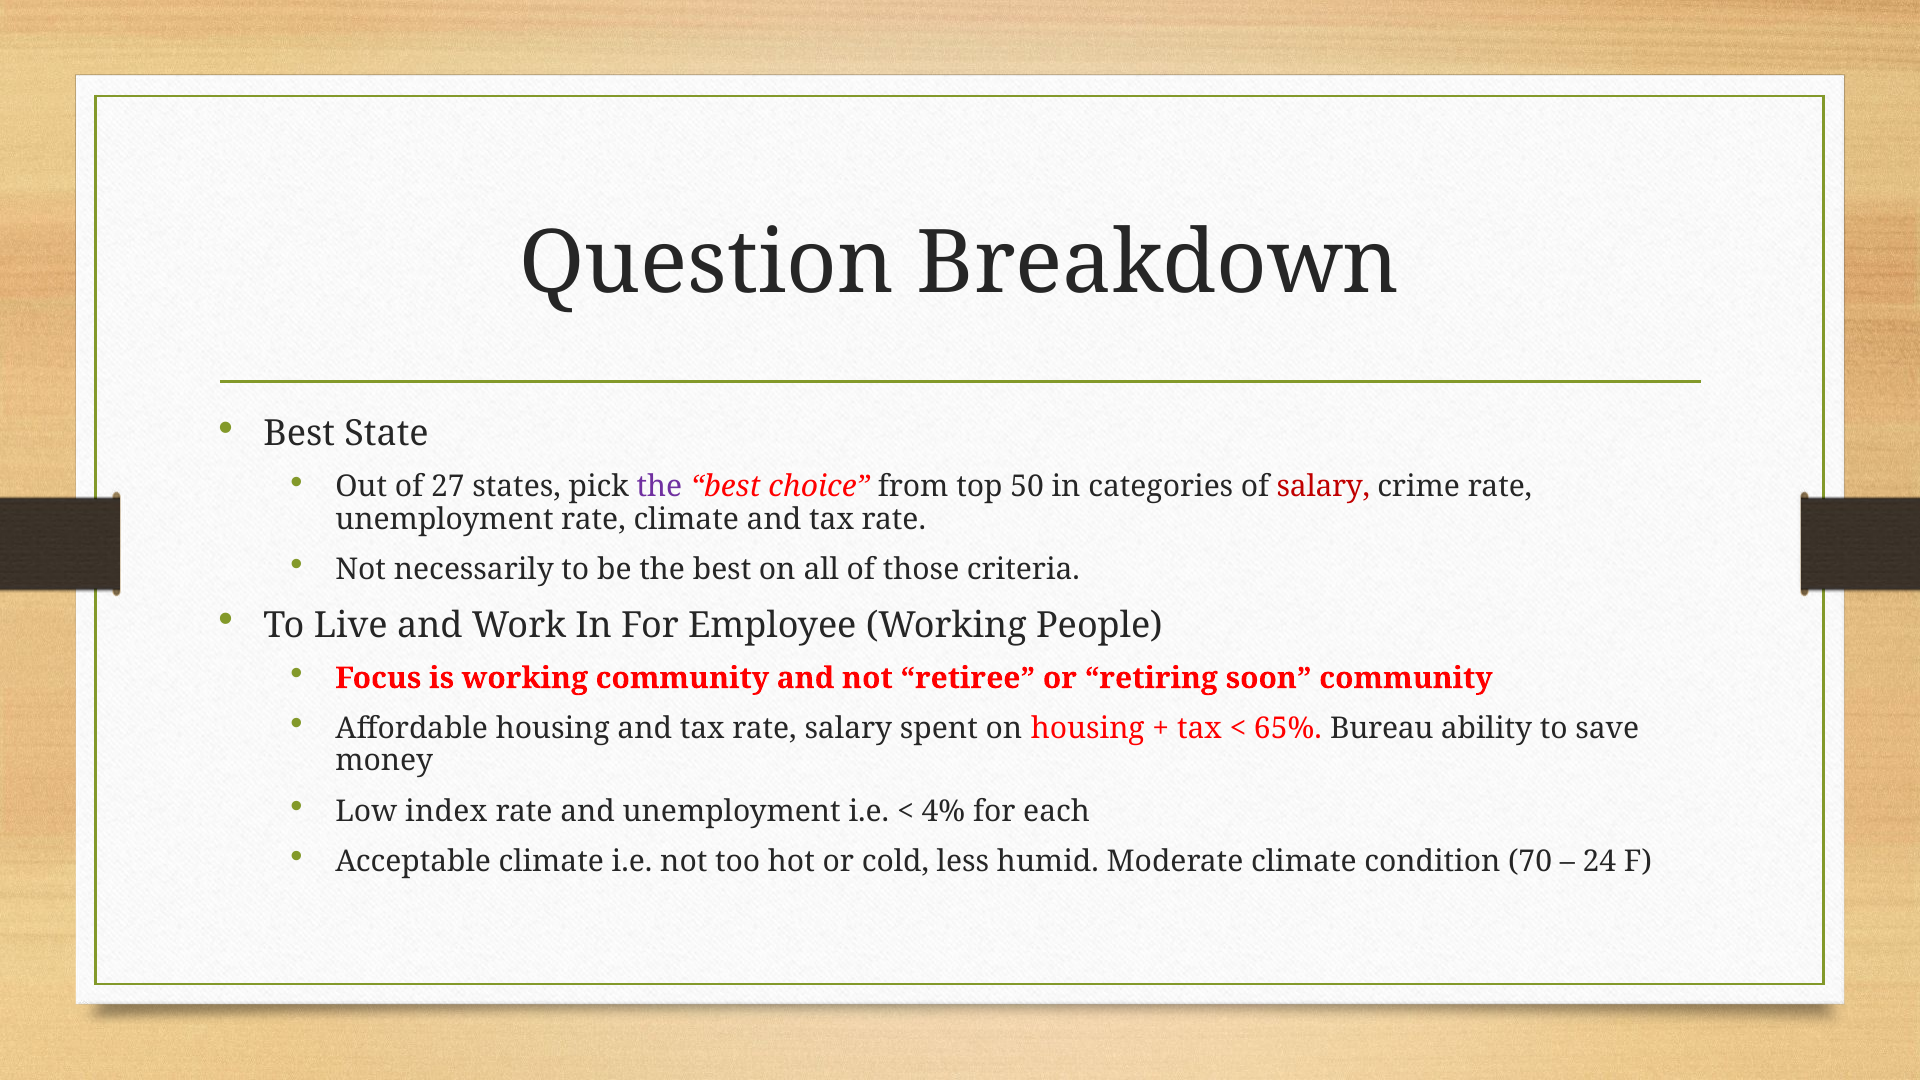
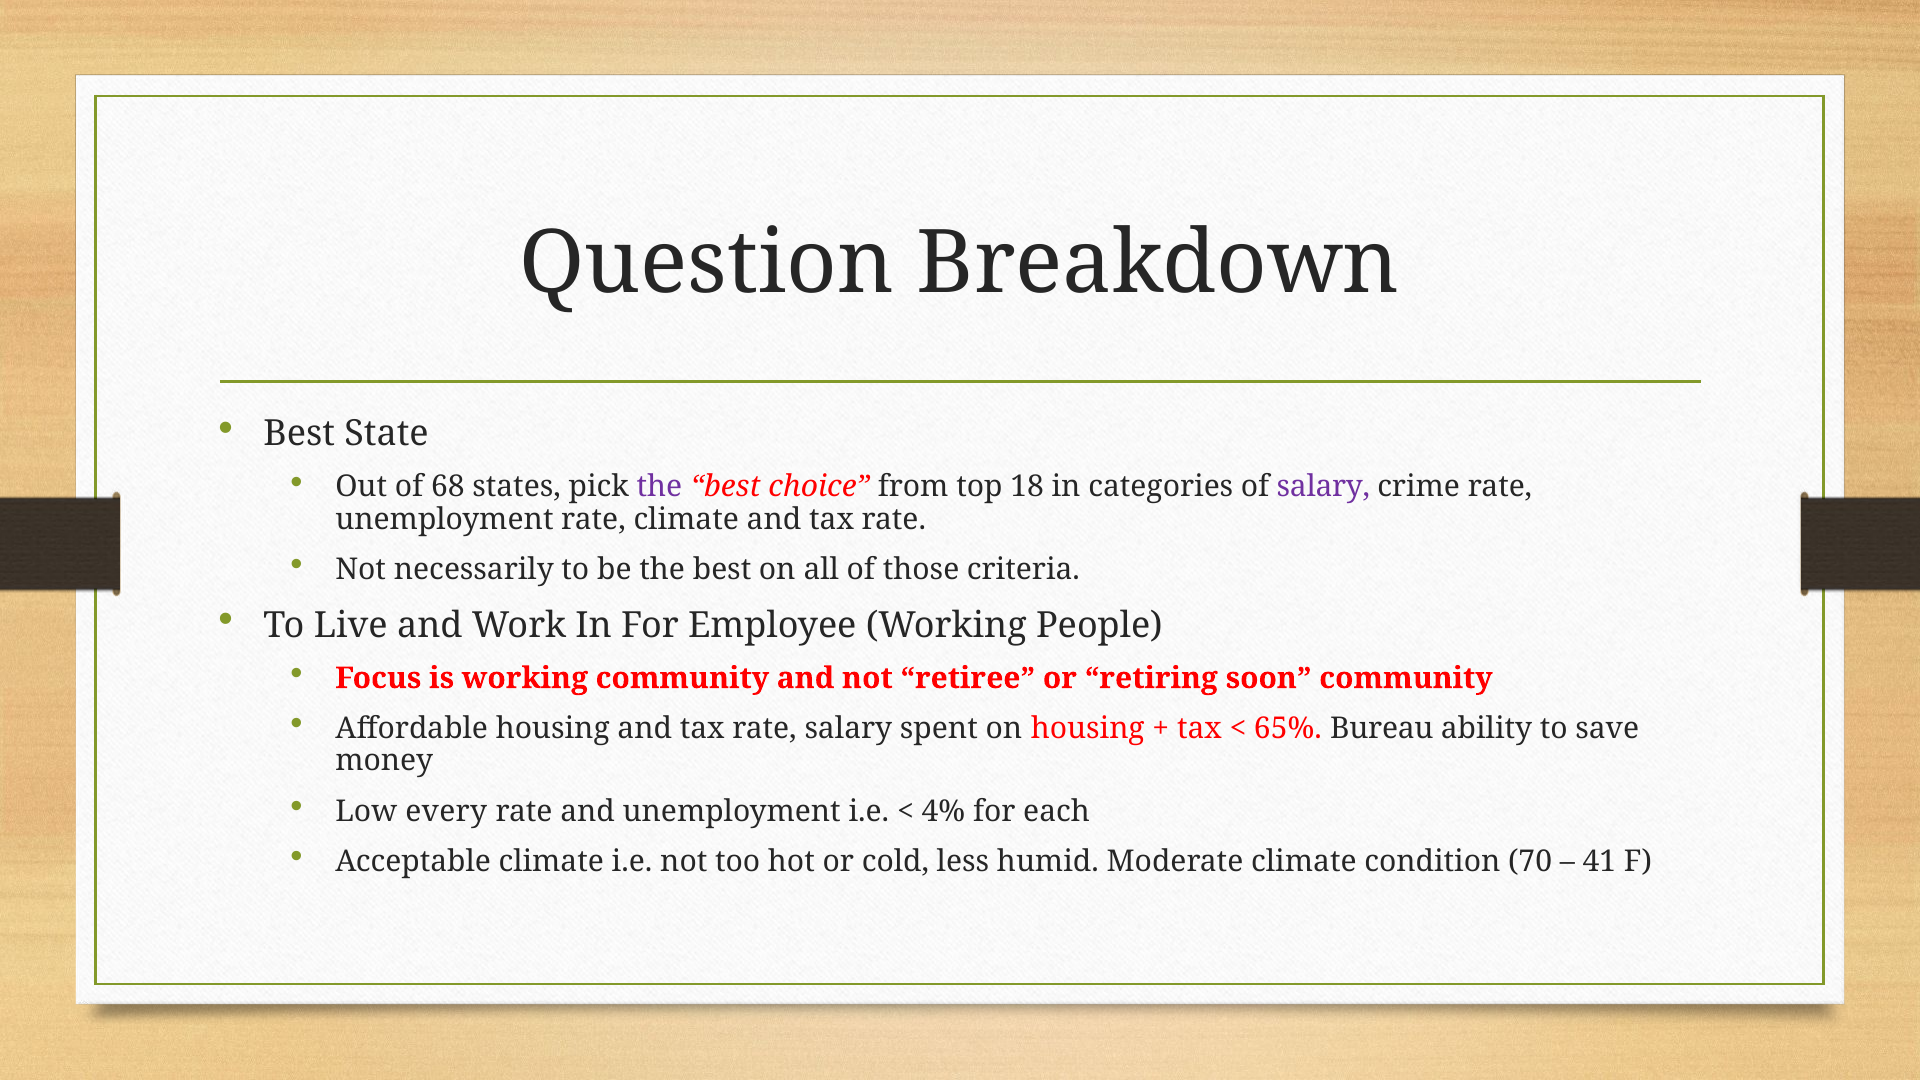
27: 27 -> 68 (448, 487)
50: 50 -> 18 (1027, 487)
salary colour: red -> purple (1323, 487)
index: index -> every (446, 811)
24: 24 -> 41 (1599, 862)
